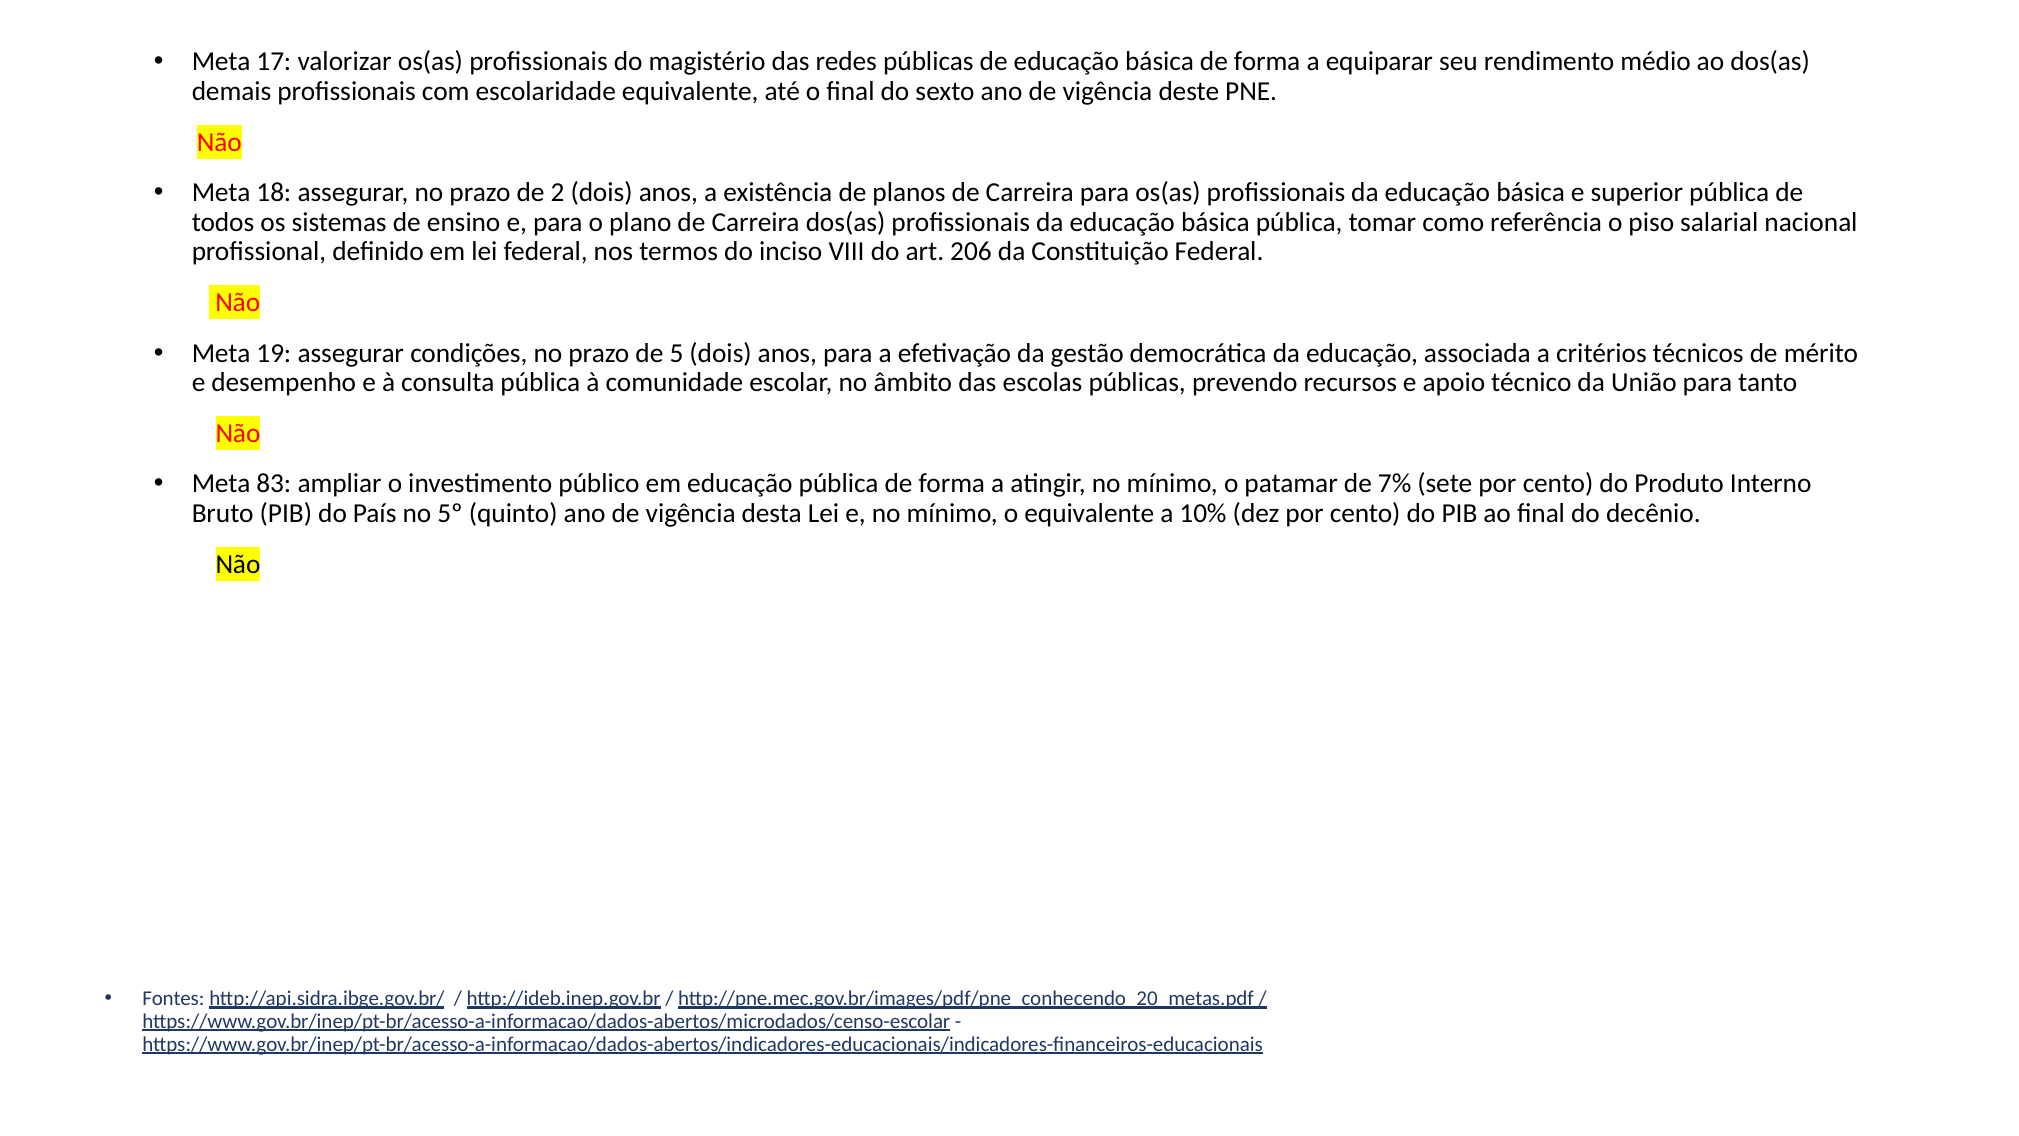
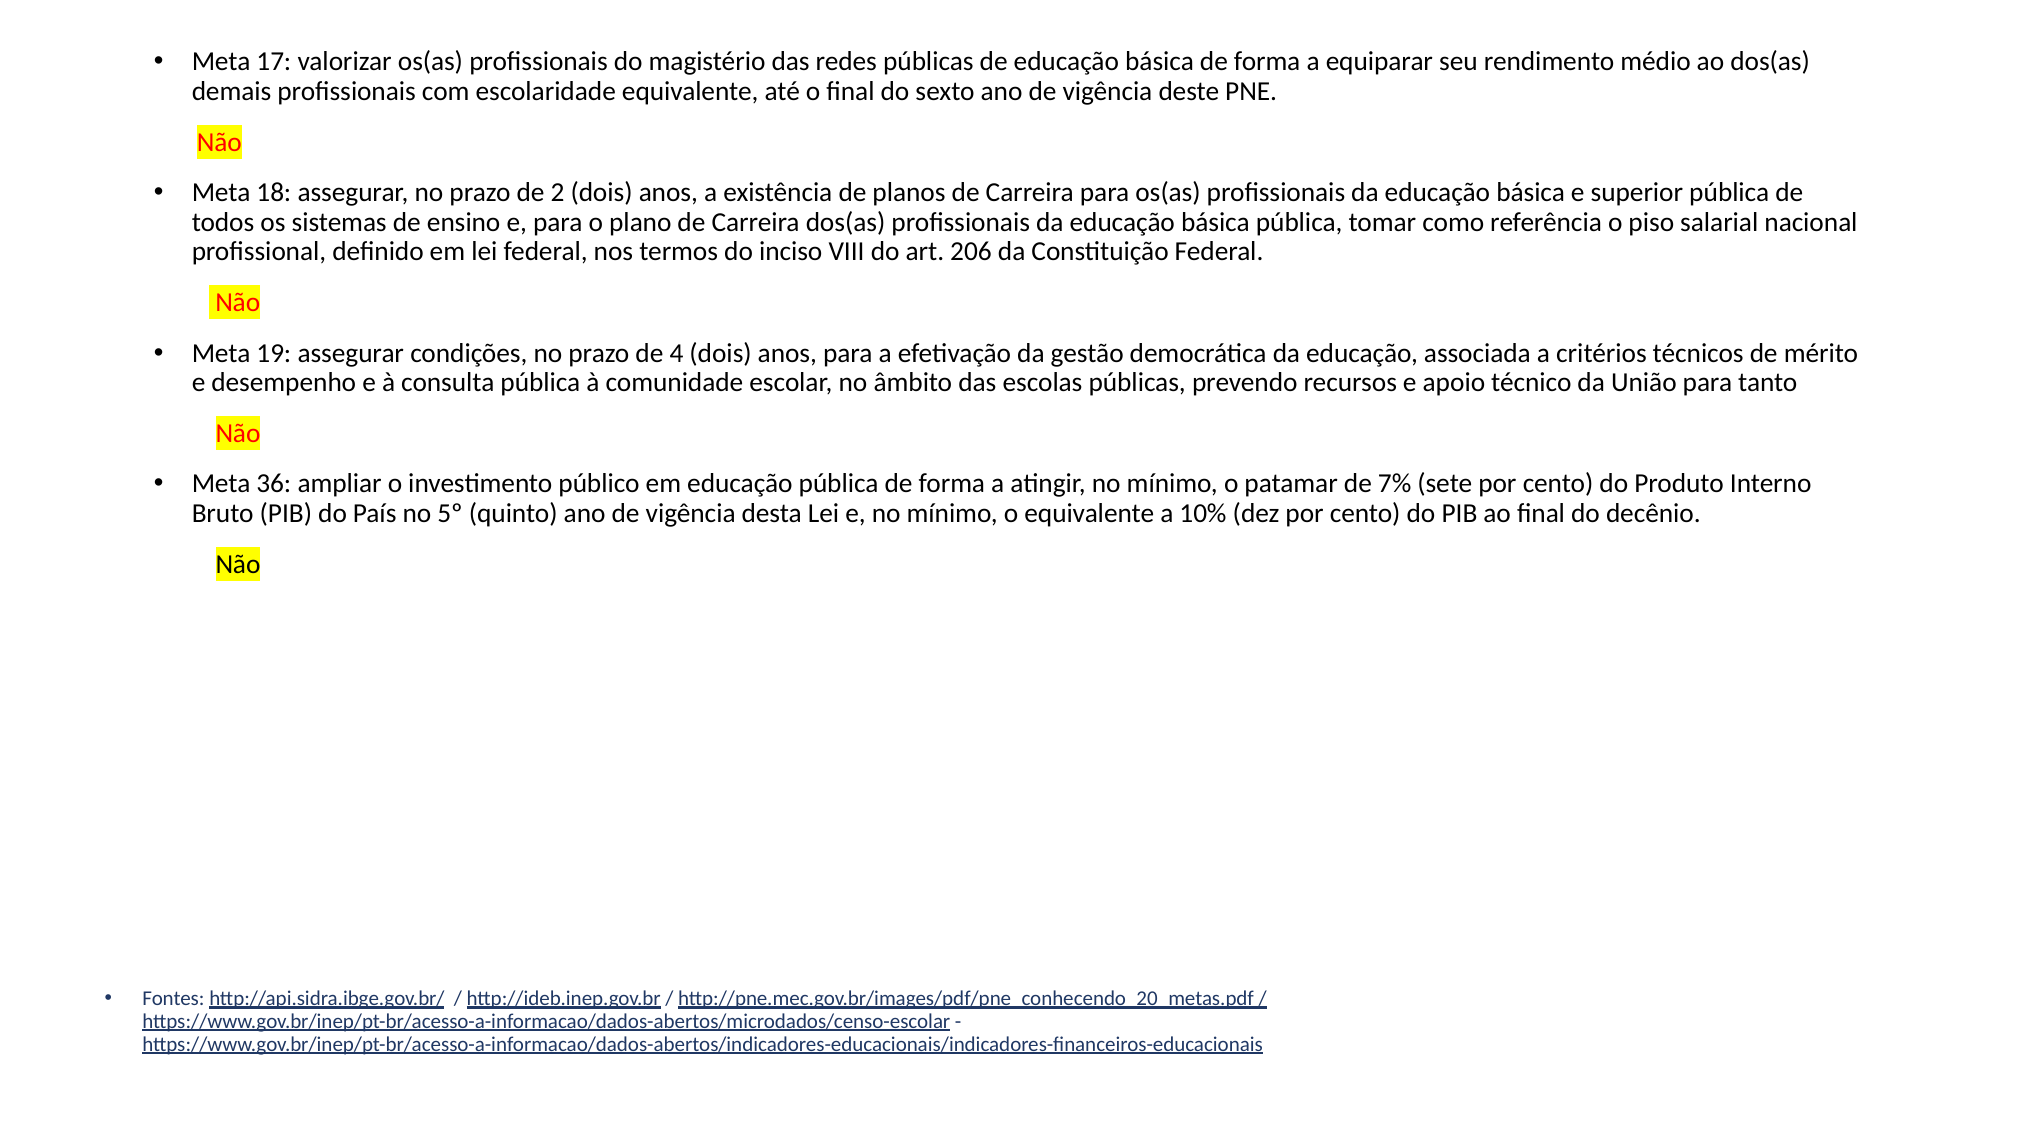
5: 5 -> 4 (676, 353)
83: 83 -> 36 (274, 484)
